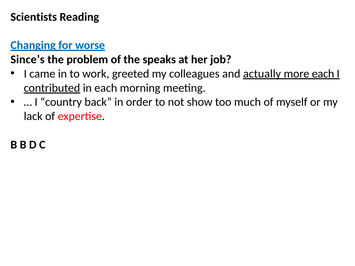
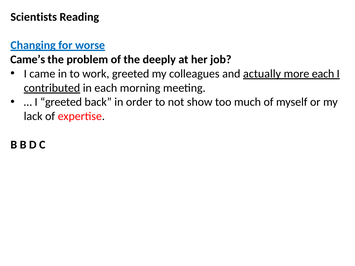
Since’s: Since’s -> Came’s (28, 60)
speaks: speaks -> deeply (159, 60)
I country: country -> greeted (61, 102)
